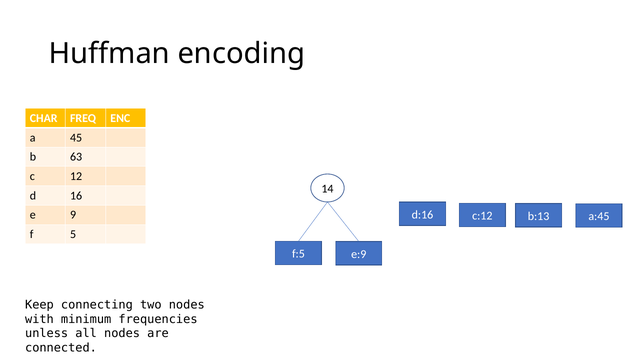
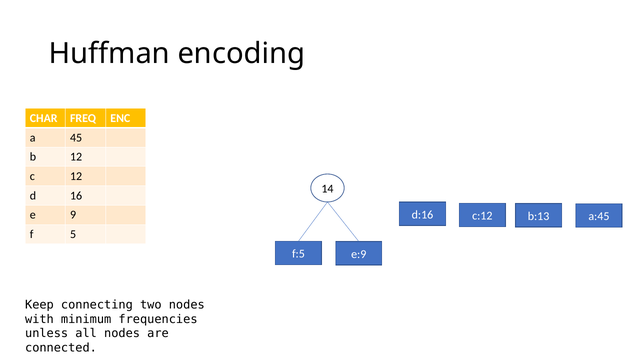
b 63: 63 -> 12 (76, 157)
